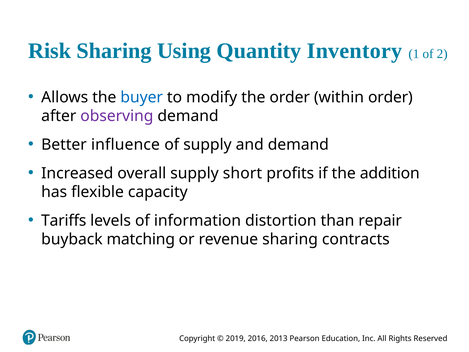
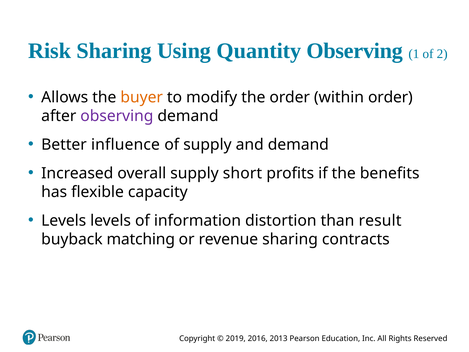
Quantity Inventory: Inventory -> Observing (355, 51)
buyer colour: blue -> orange (142, 97)
addition: addition -> benefits (390, 173)
Tariffs: Tariffs -> Levels (64, 220)
repair: repair -> result (380, 220)
